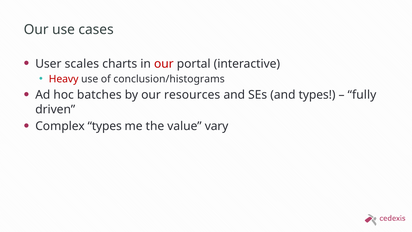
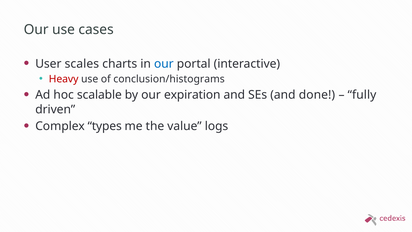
our colour: red -> blue (164, 64)
batches: batches -> scalable (99, 95)
resources: resources -> expiration (192, 95)
and types: types -> done (317, 95)
vary: vary -> logs (217, 126)
